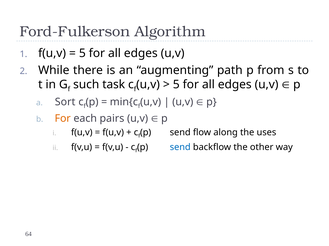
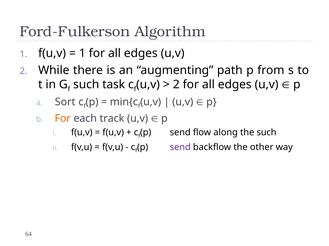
5: 5 -> 1 (82, 53)
5: 5 -> 2 (176, 85)
pairs: pairs -> track (112, 119)
the uses: uses -> such (267, 133)
send colour: blue -> purple (180, 148)
